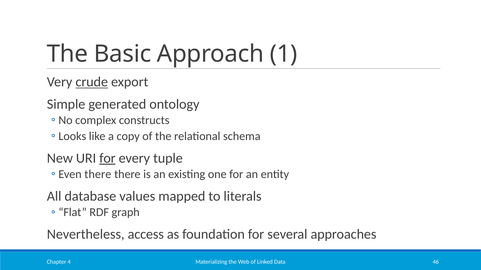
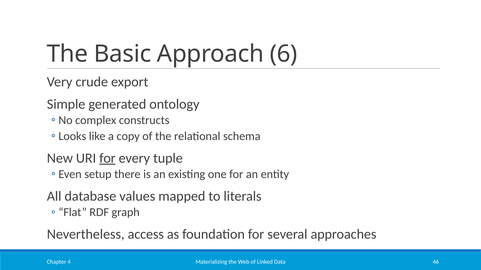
1: 1 -> 6 (284, 54)
crude underline: present -> none (92, 82)
there: there -> setup (98, 175)
